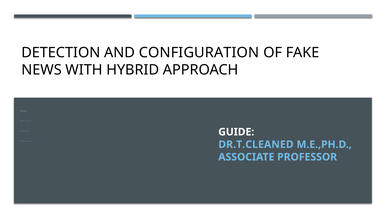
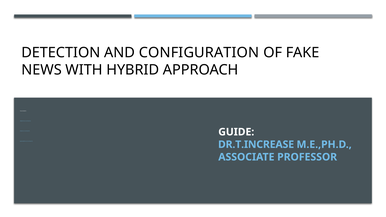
DR.T.CLEANED: DR.T.CLEANED -> DR.T.INCREASE (256, 145)
